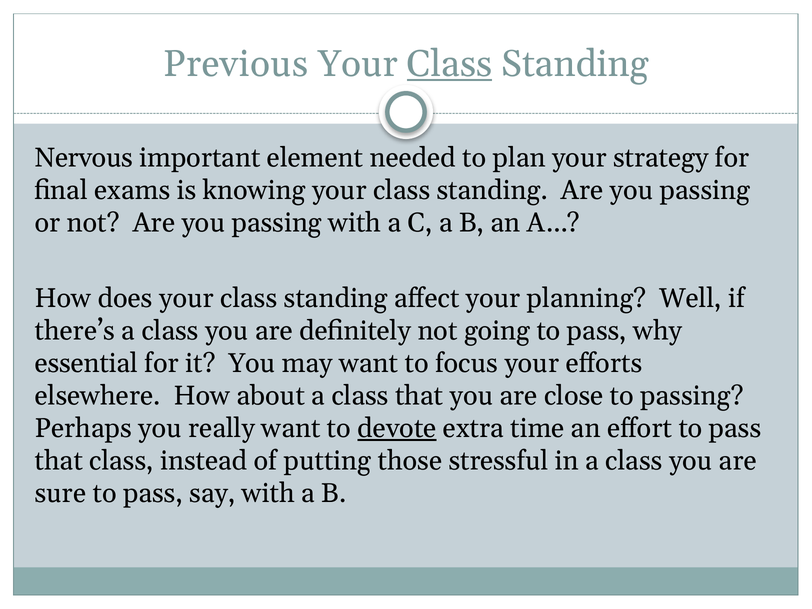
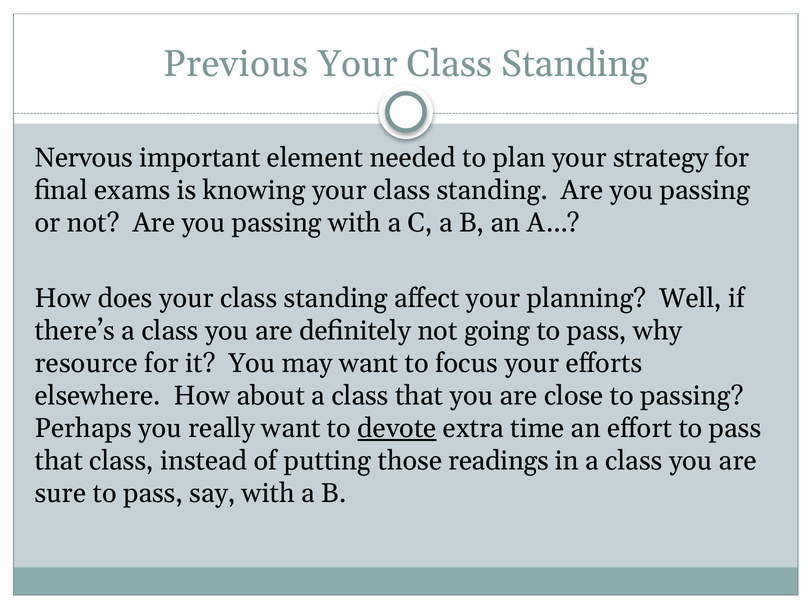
Class underline: present -> none (450, 64)
essential: essential -> resource (86, 363)
stressful: stressful -> readings (499, 461)
